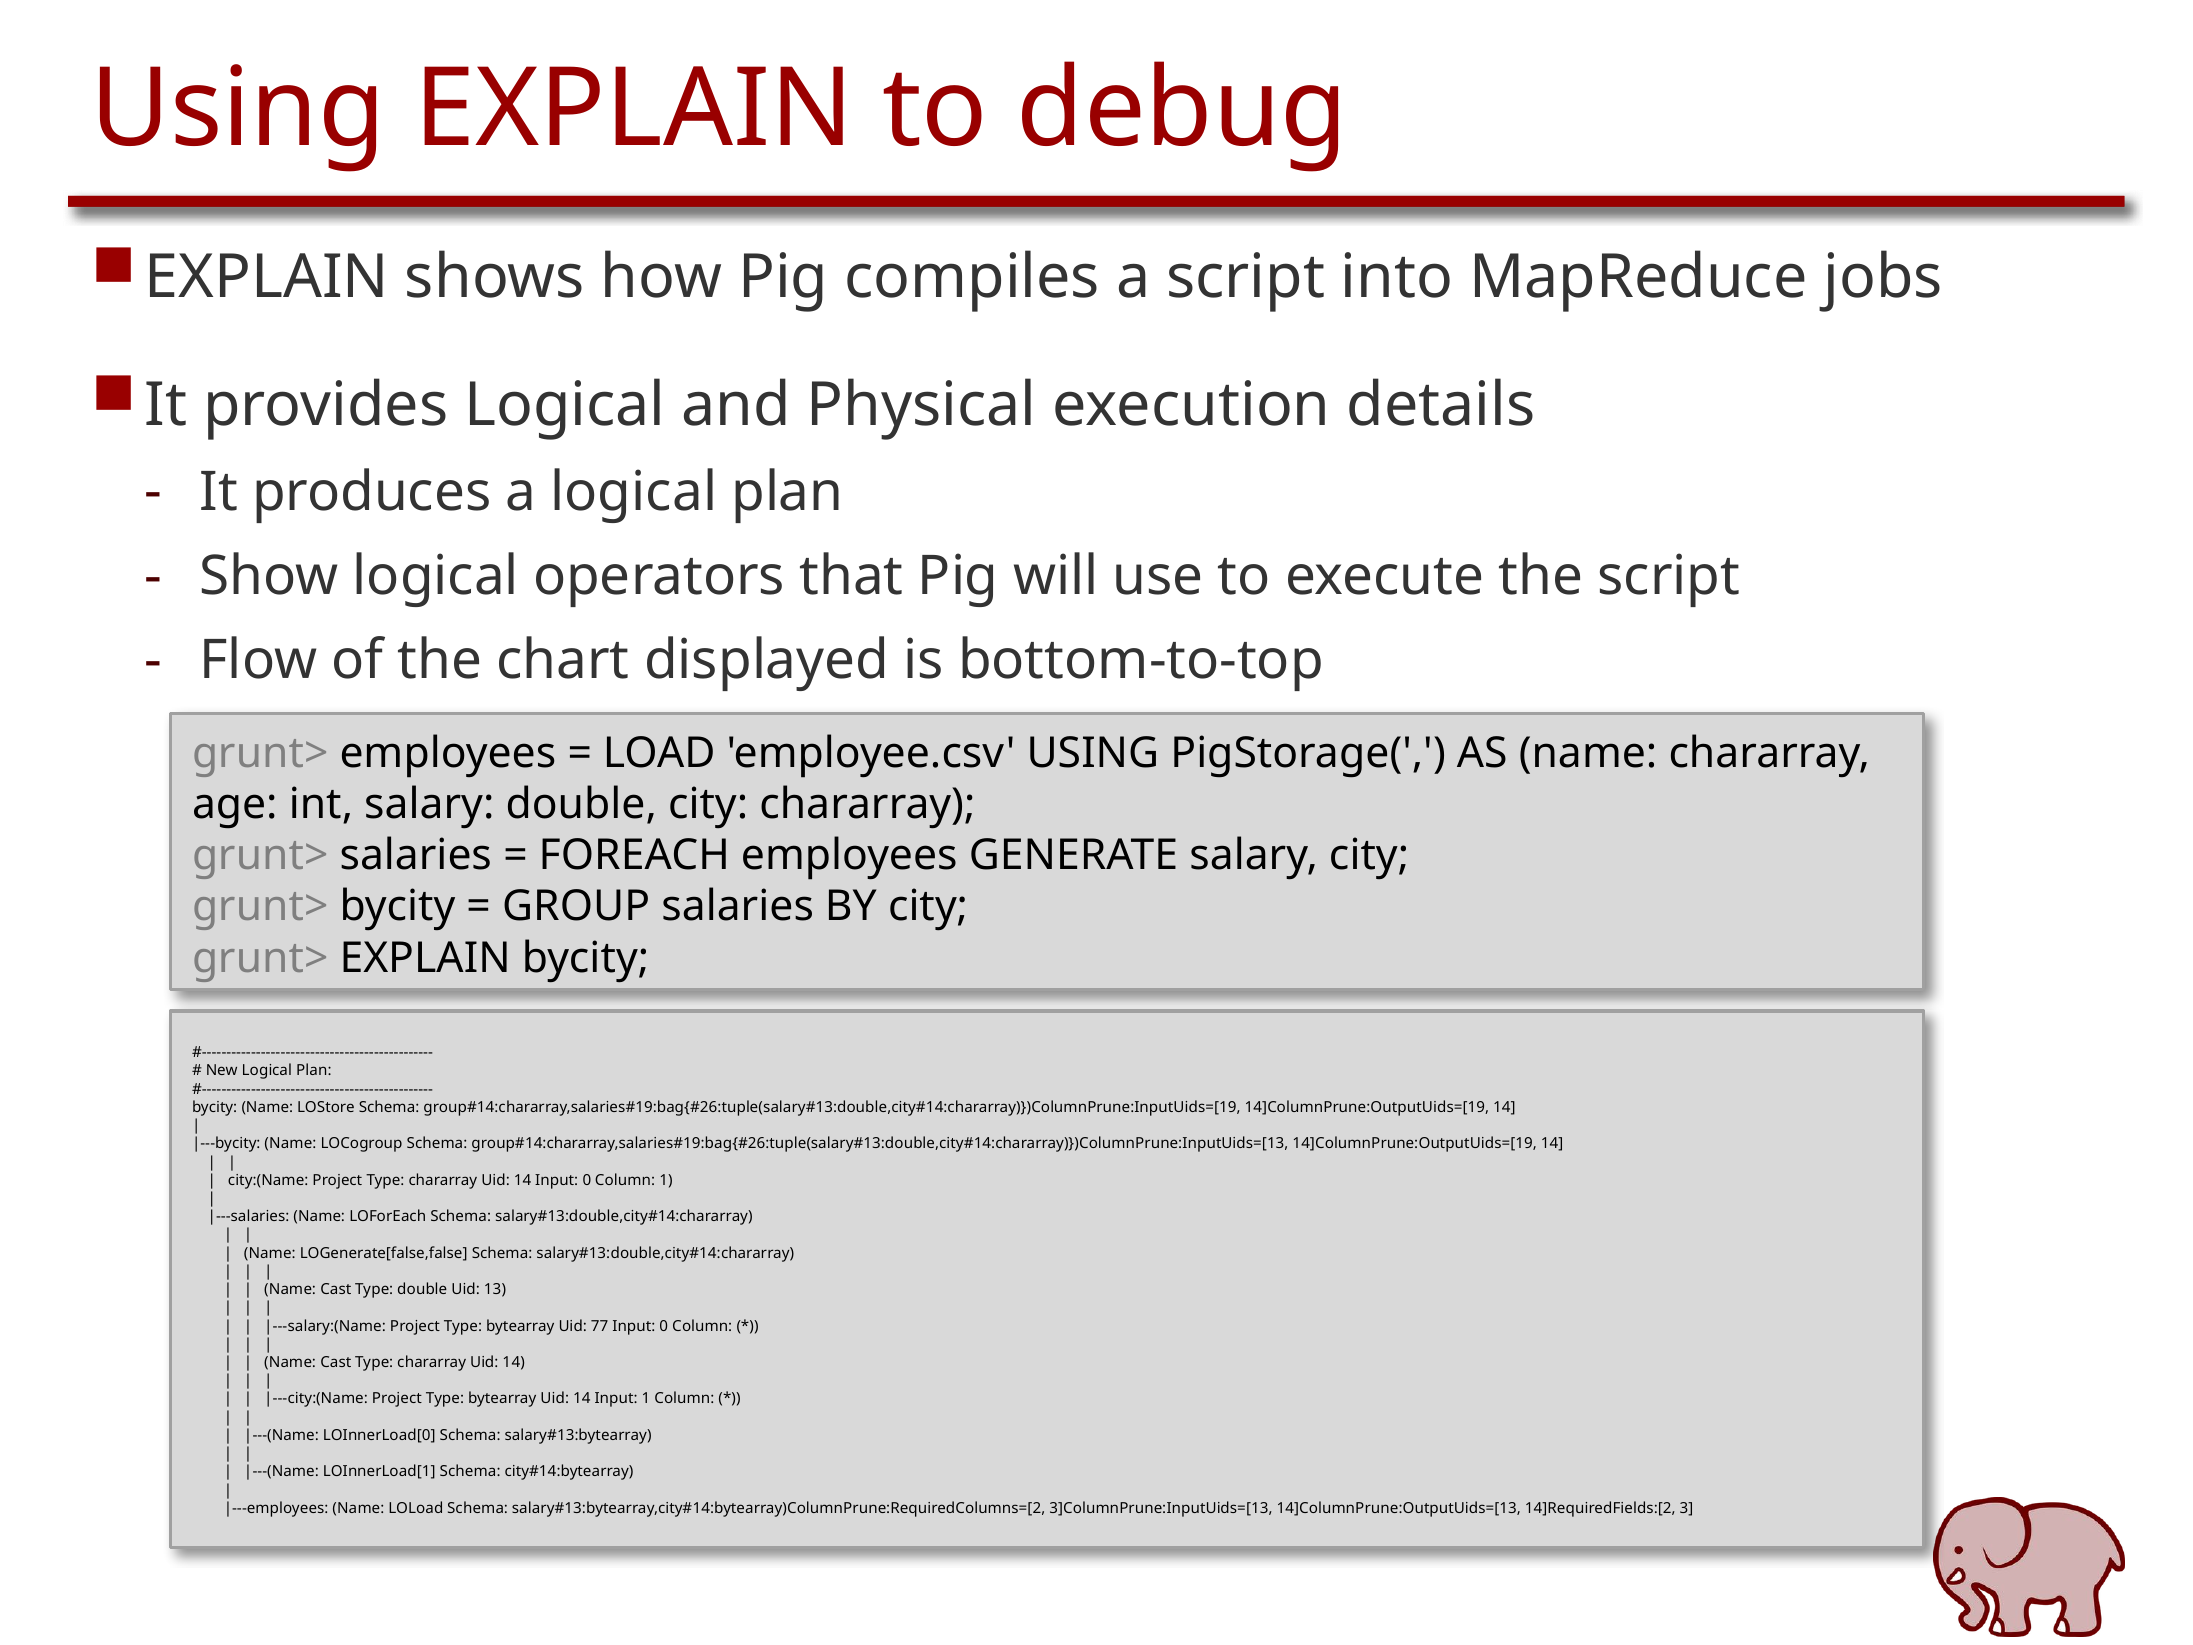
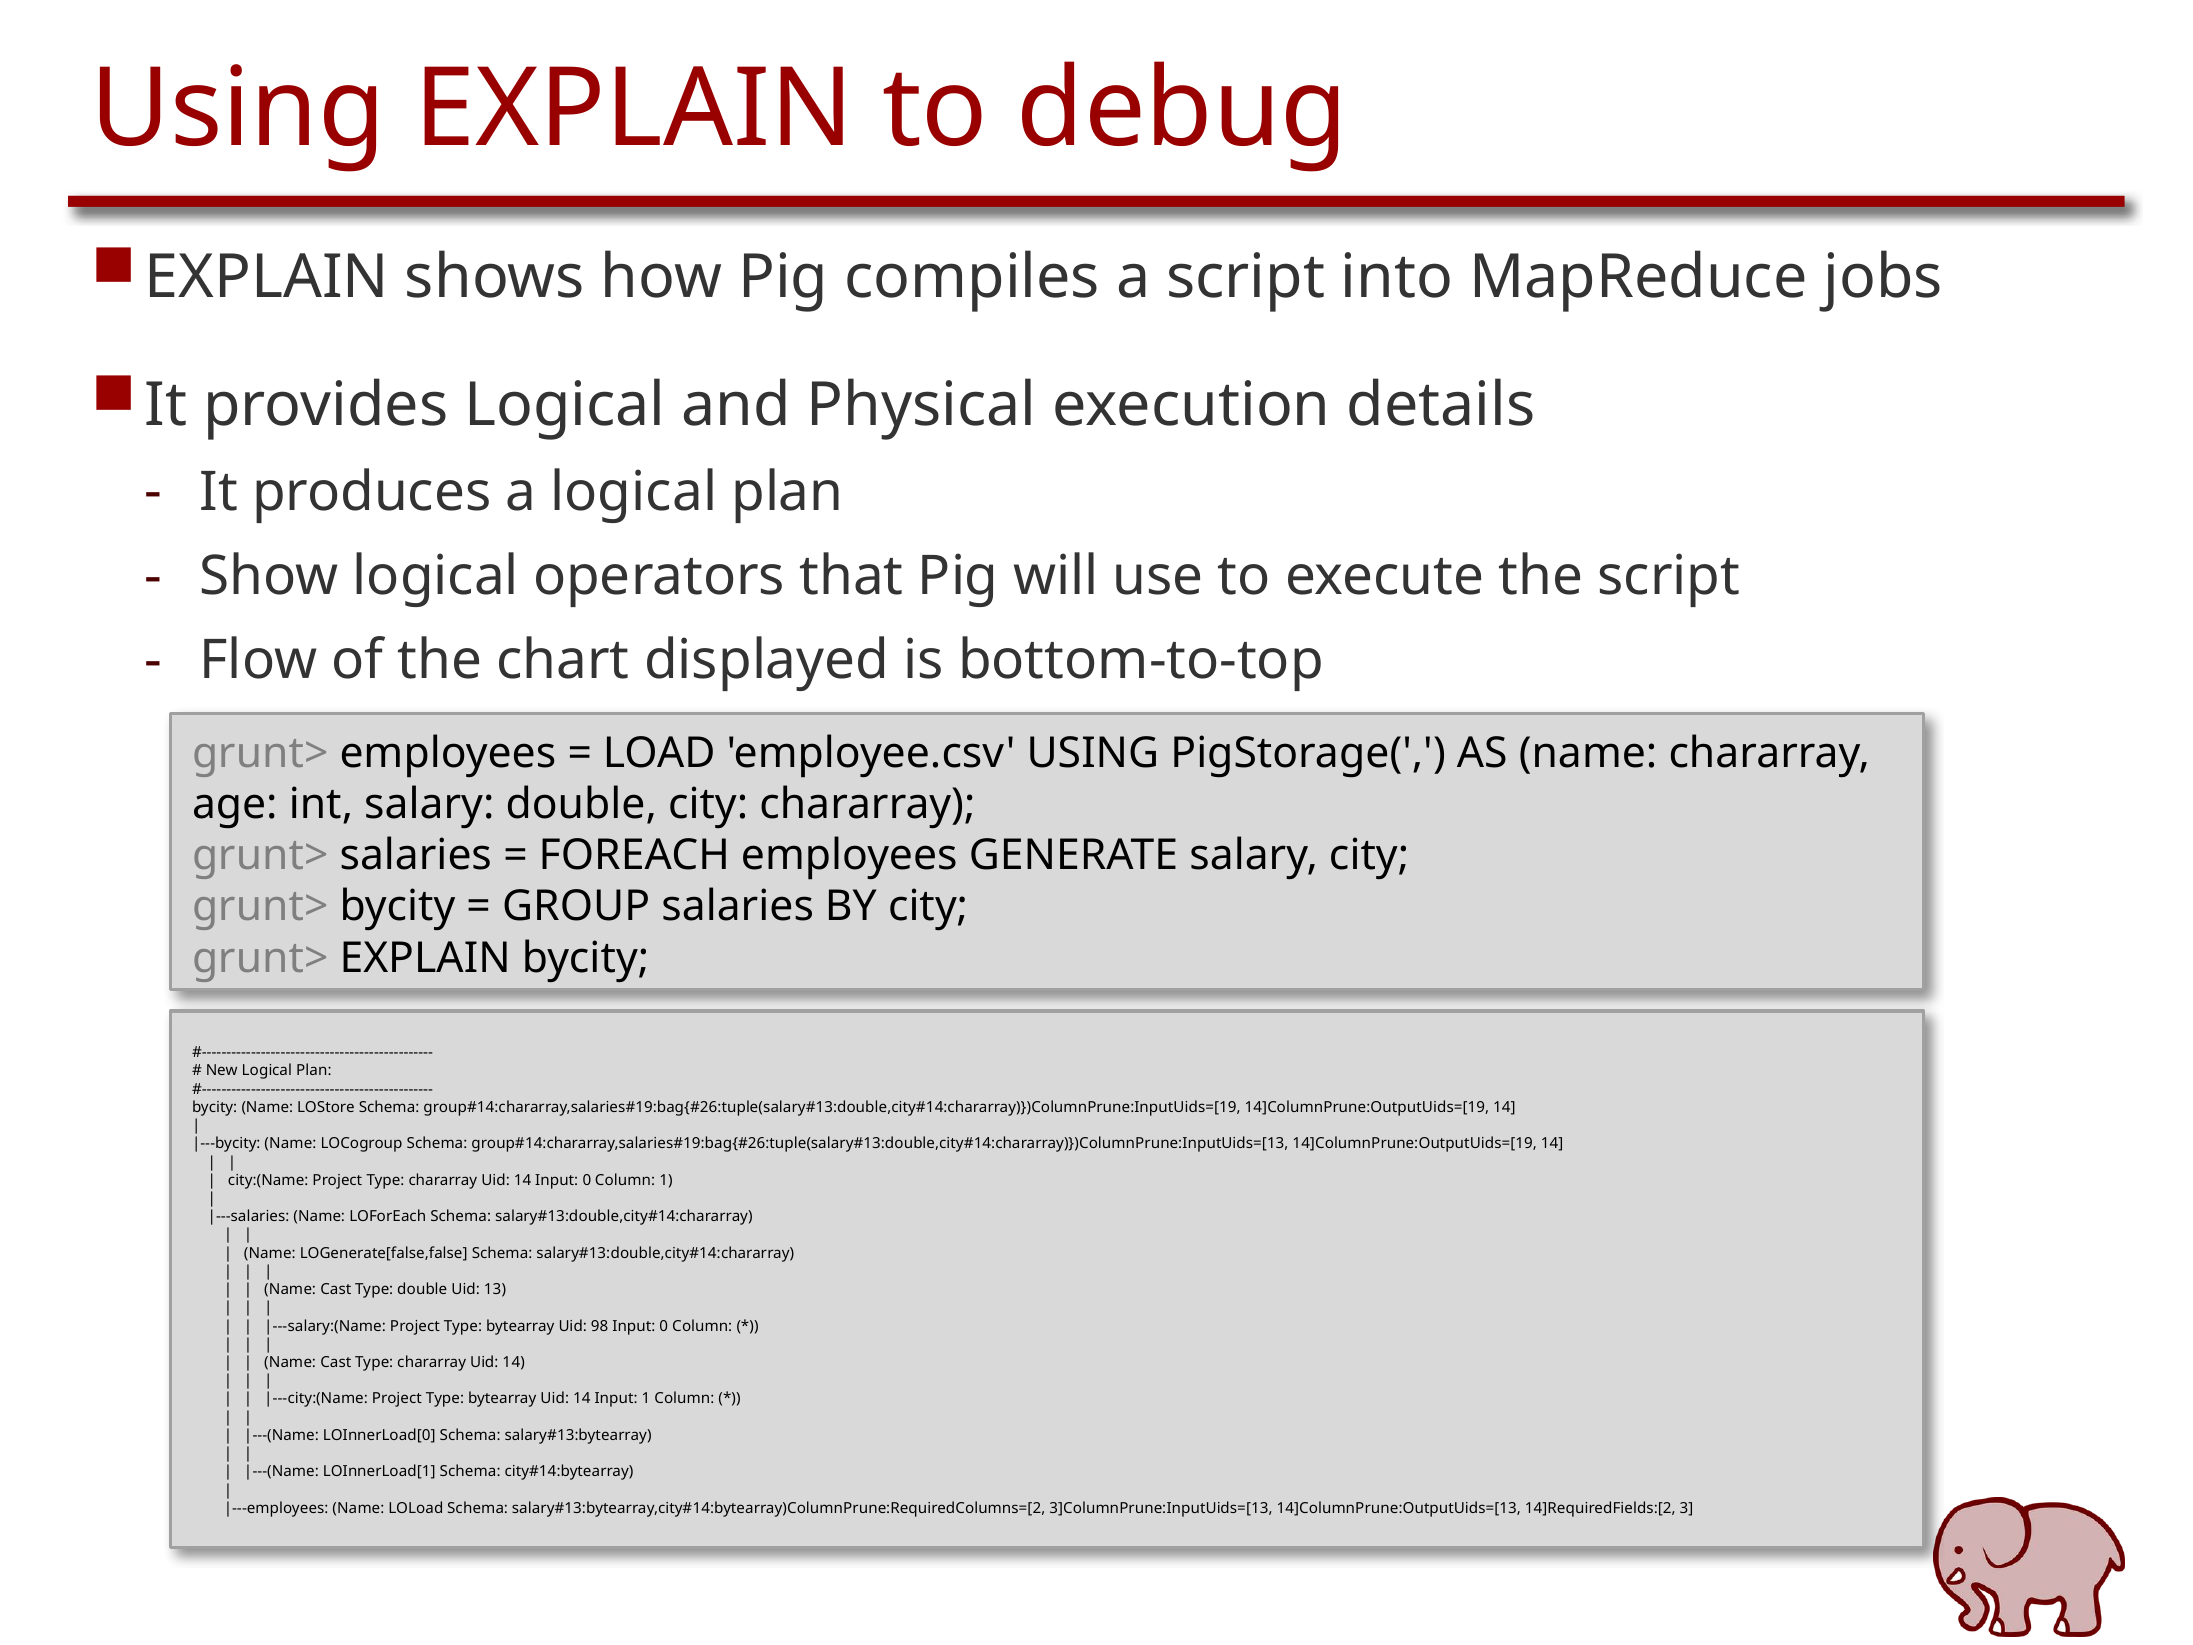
77: 77 -> 98 (600, 1326)
